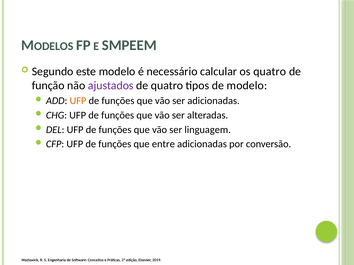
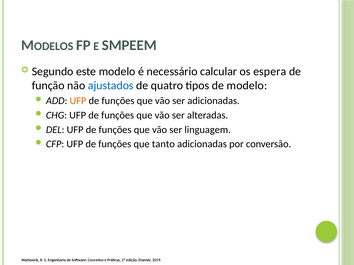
os quatro: quatro -> espera (270, 72)
ajustados colour: purple -> blue (111, 86)
entre: entre -> tanto (163, 144)
